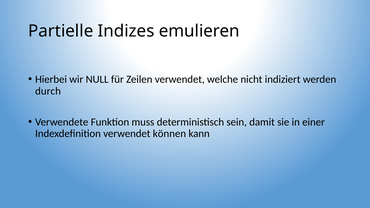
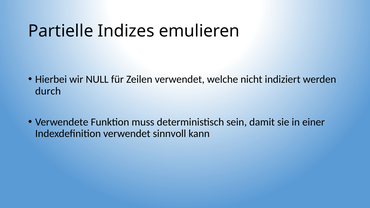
können: können -> sinnvoll (169, 134)
